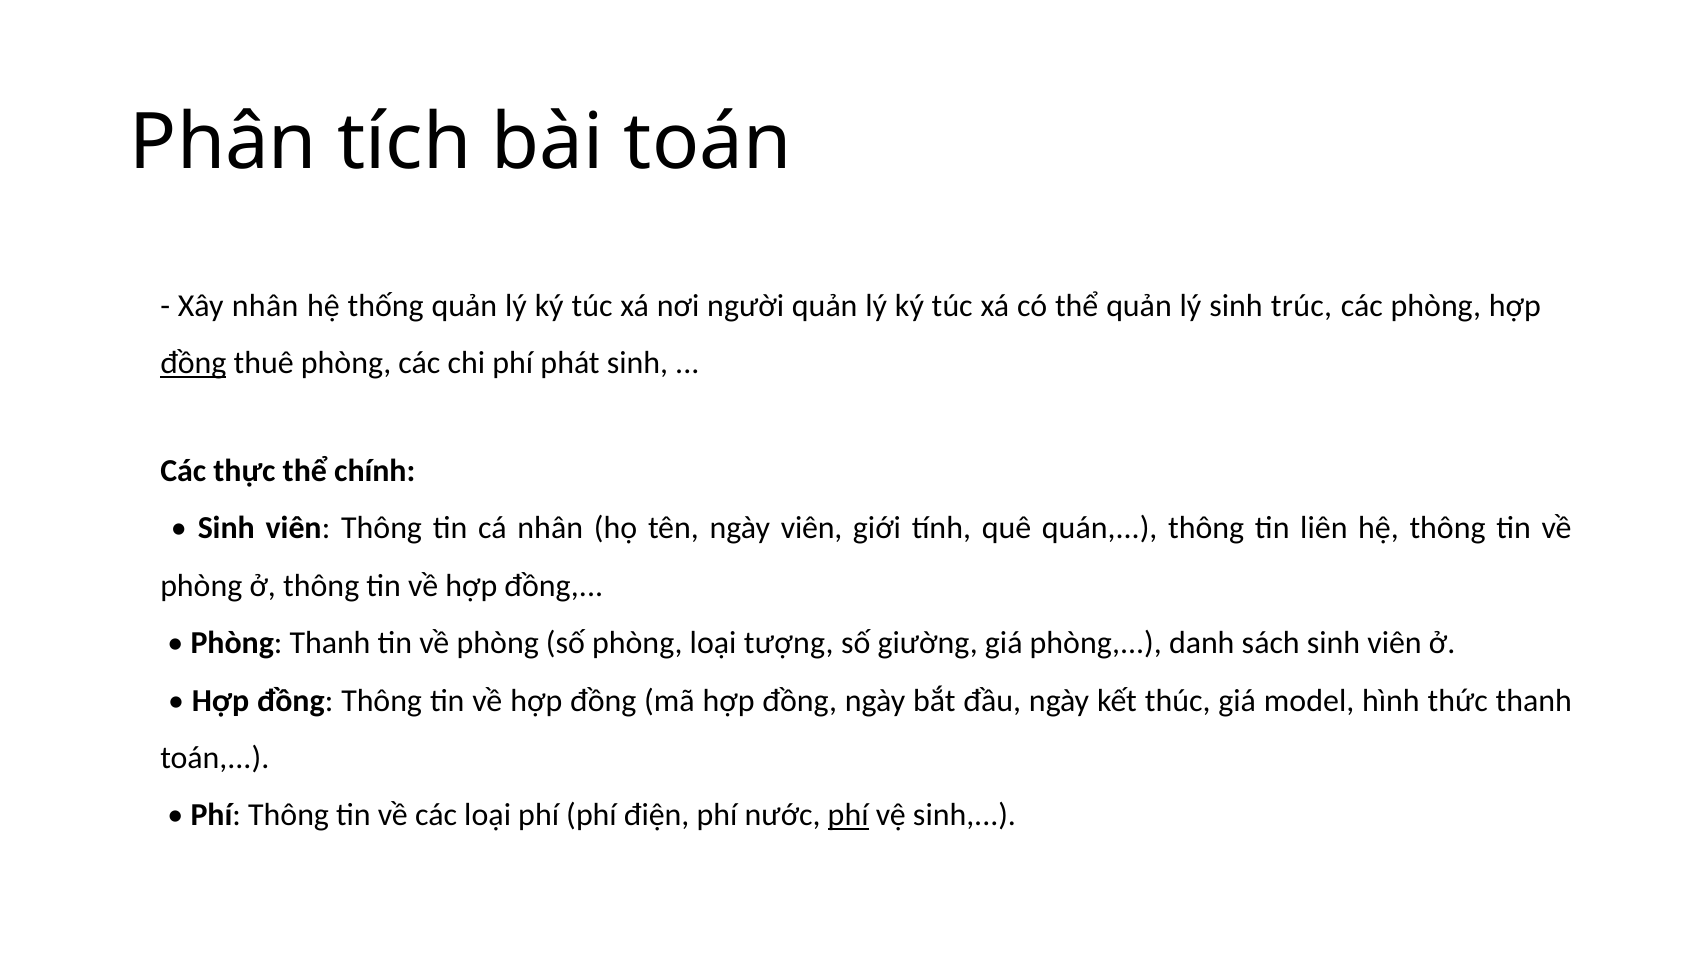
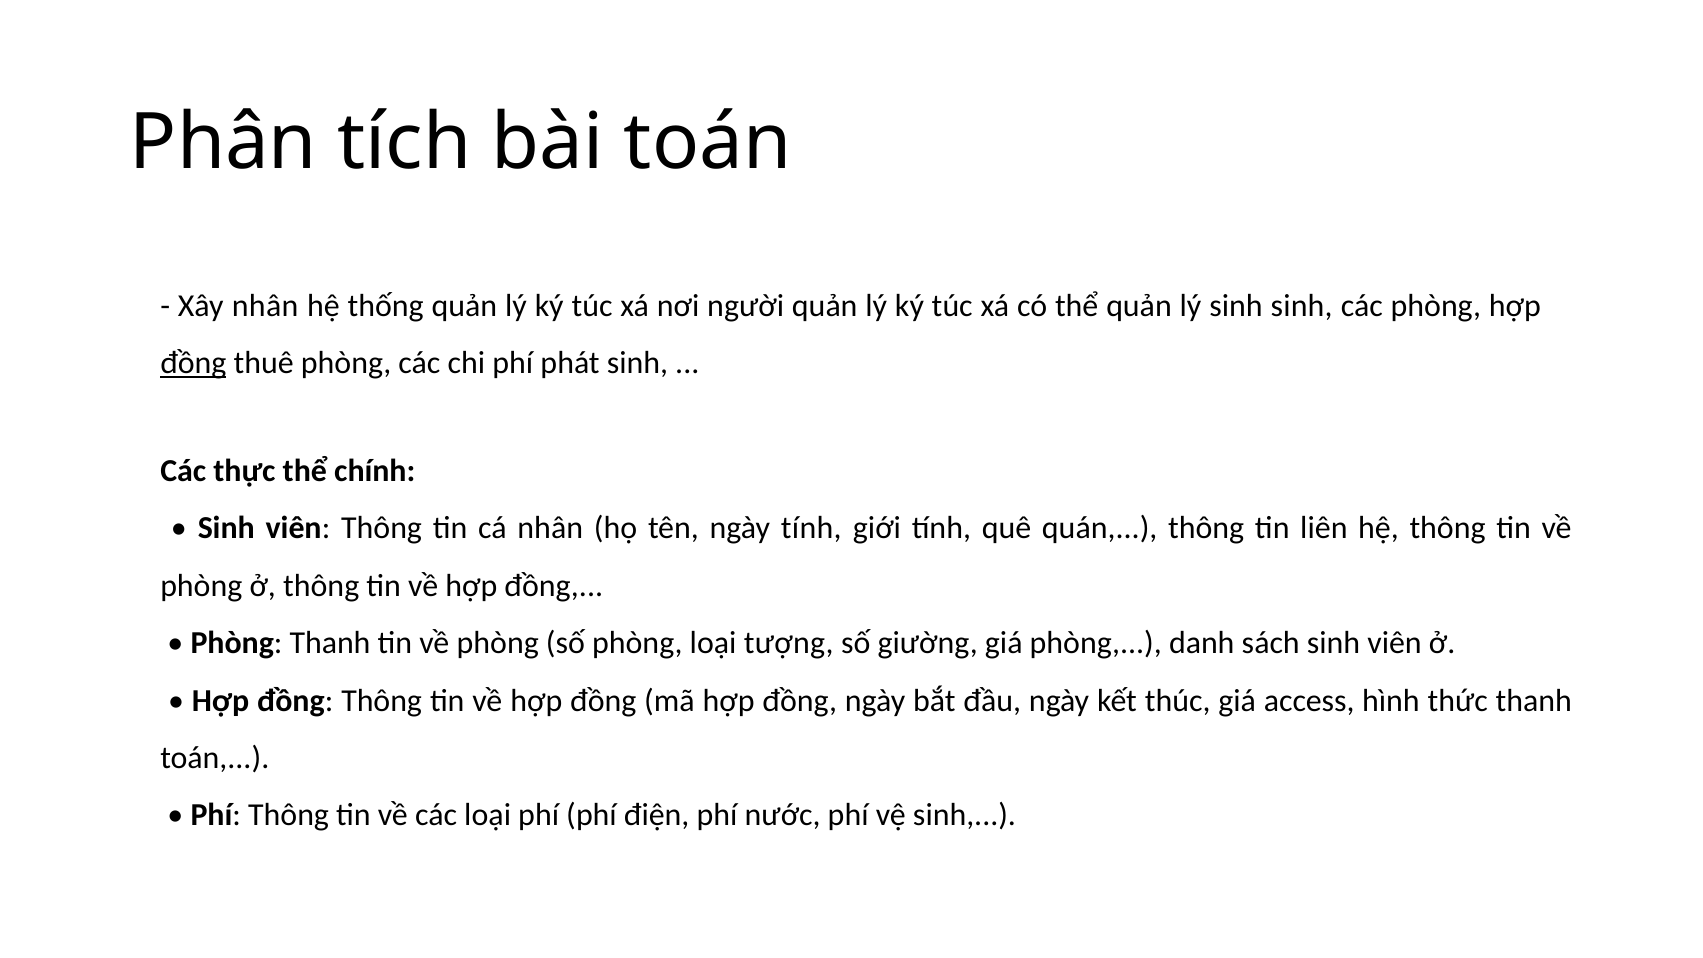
sinh trúc: trúc -> sinh (1302, 306)
ngày viên: viên -> tính (811, 528)
model: model -> access (1309, 700)
phí underline: present -> none (848, 815)
